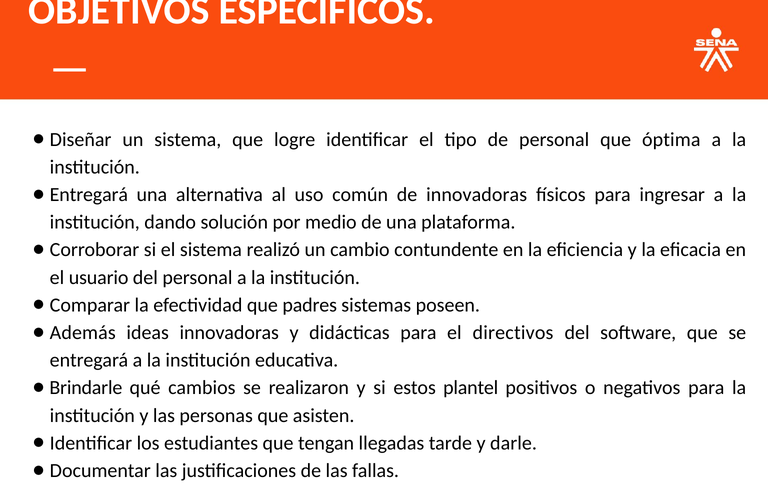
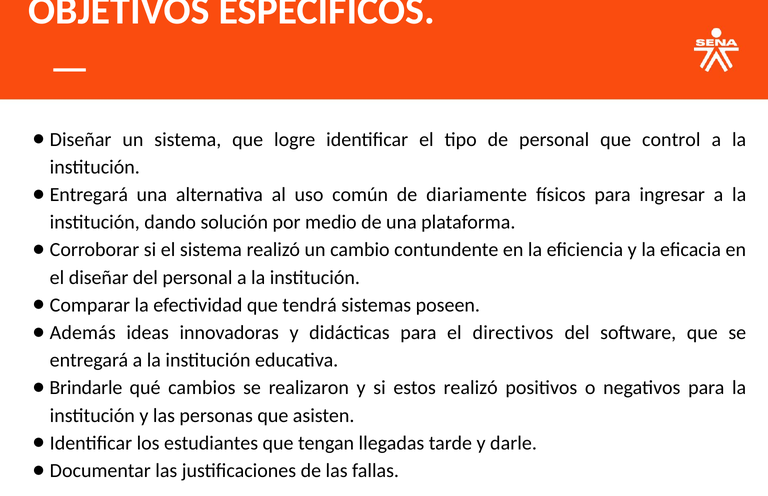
óptima: óptima -> control (671, 139)
de innovadoras: innovadoras -> diariamente (477, 195)
el usuario: usuario -> diseñar (99, 277)
padres: padres -> tendrá (310, 305)
estos plantel: plantel -> realizó (471, 388)
